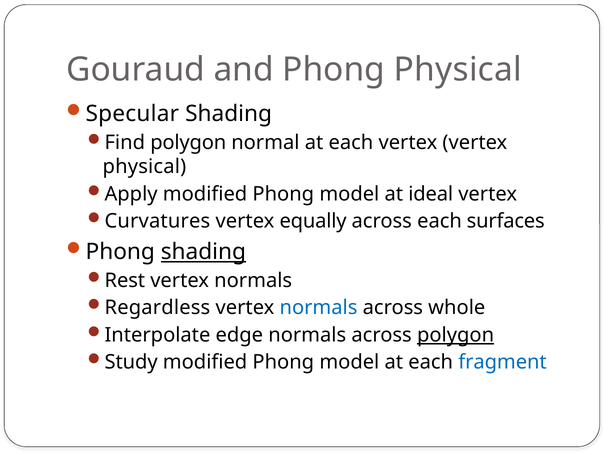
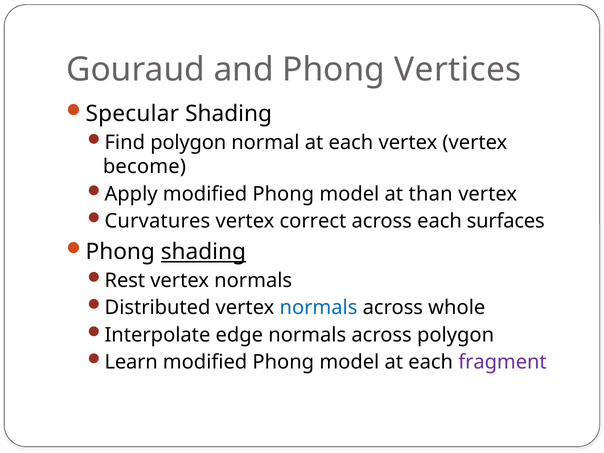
Phong Physical: Physical -> Vertices (458, 70)
physical: physical -> become (144, 167)
ideal: ideal -> than (431, 194)
equally: equally -> correct (313, 221)
Regardless: Regardless -> Distributed (158, 308)
polygon underline: present -> none (456, 335)
Study: Study -> Learn (131, 362)
fragment colour: blue -> purple (503, 362)
